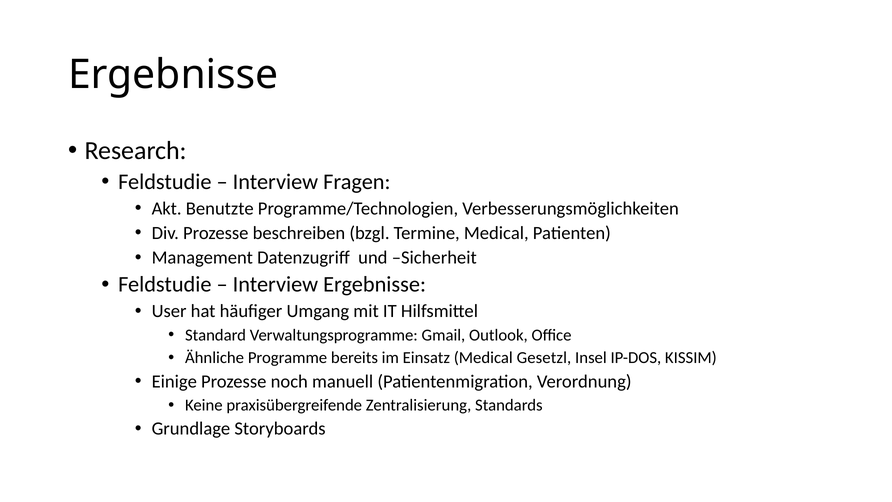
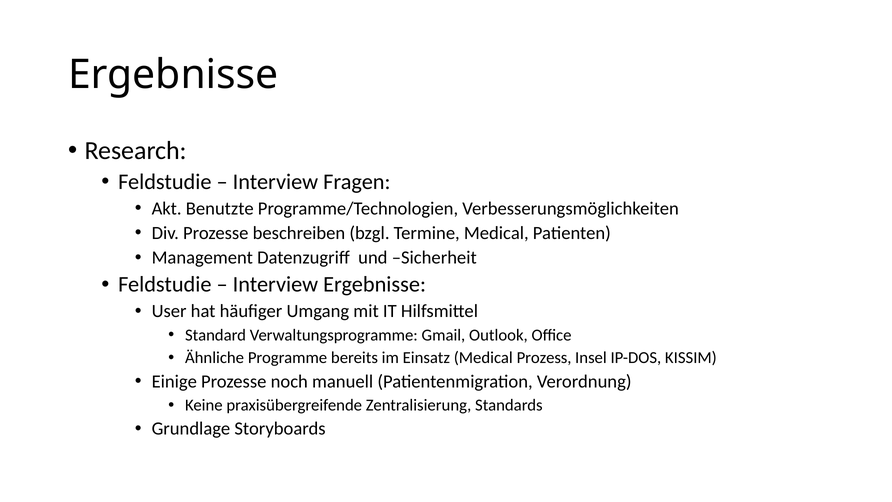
Gesetzl: Gesetzl -> Prozess (544, 358)
